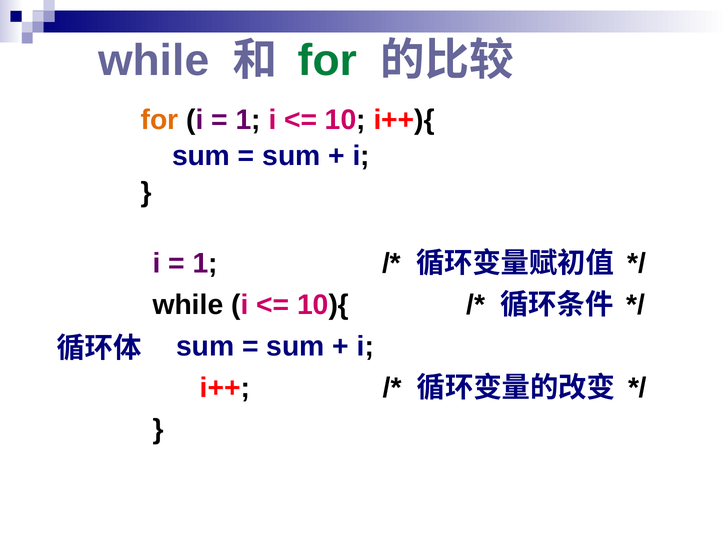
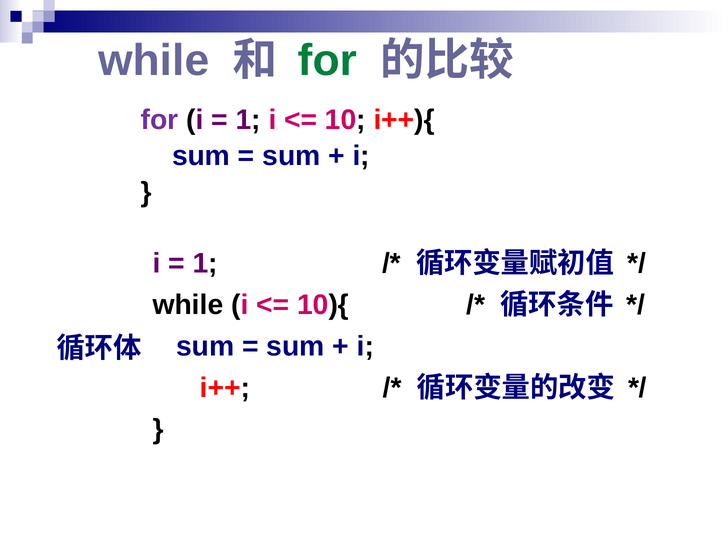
for colour: orange -> purple (160, 120)
